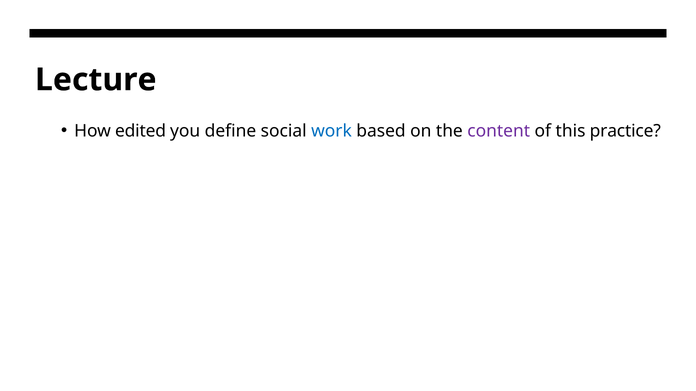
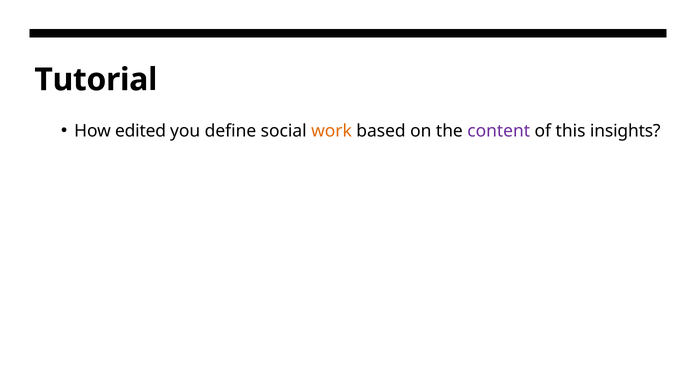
Lecture: Lecture -> Tutorial (96, 80)
work colour: blue -> orange (332, 131)
practice: practice -> insights (625, 131)
